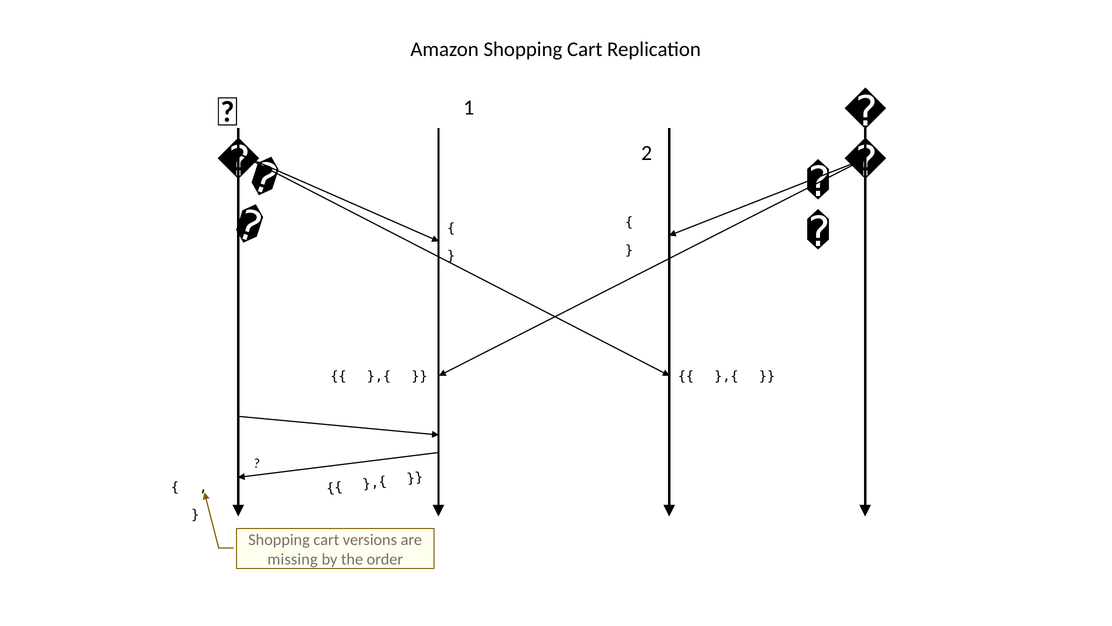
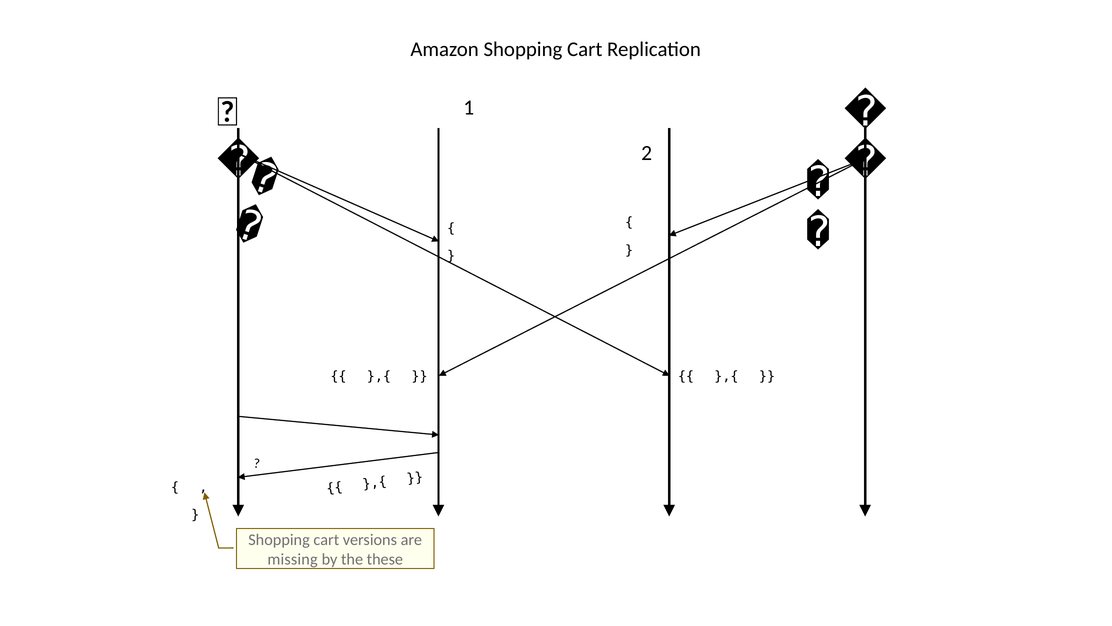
order: order -> these (385, 559)
